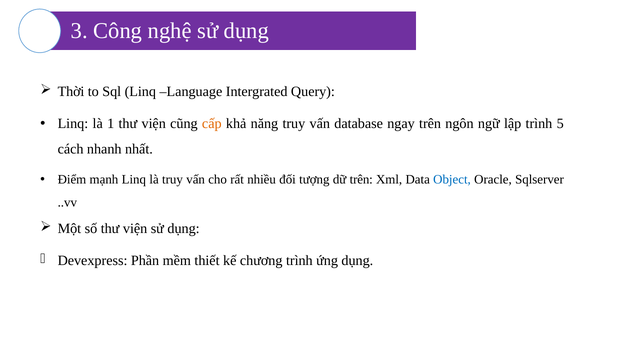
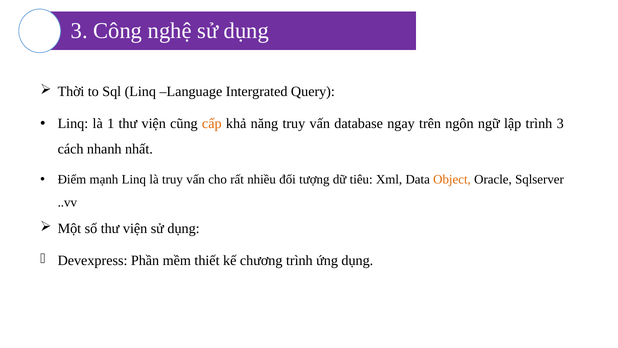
trình 5: 5 -> 3 (560, 124)
dữ trên: trên -> tiêu (361, 179)
Object colour: blue -> orange (452, 179)
